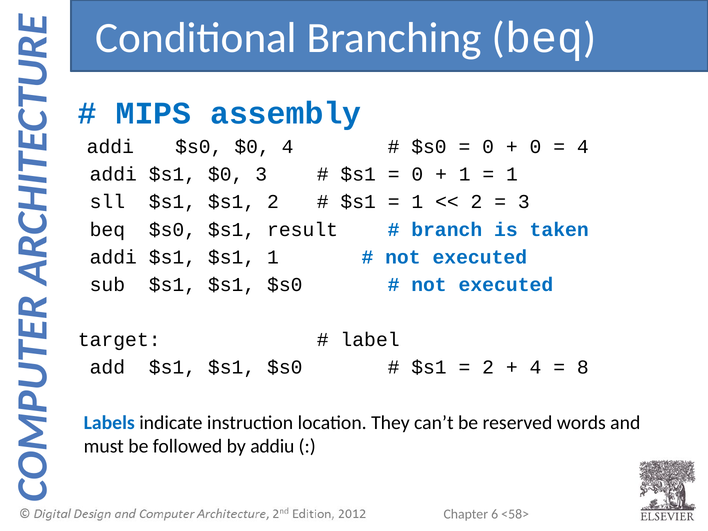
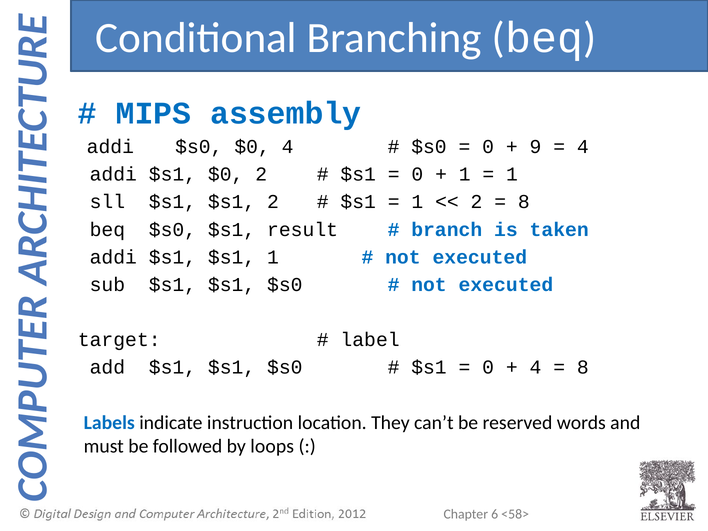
0: 0 -> 9 (535, 147)
$0 3: 3 -> 2 (261, 174)
3: 3 -> 8 (524, 202)
2: 2 -> 0 (488, 367)
addiu: addiu -> loops (272, 446)
